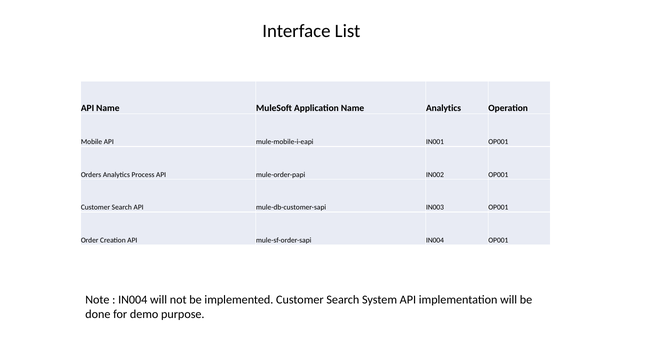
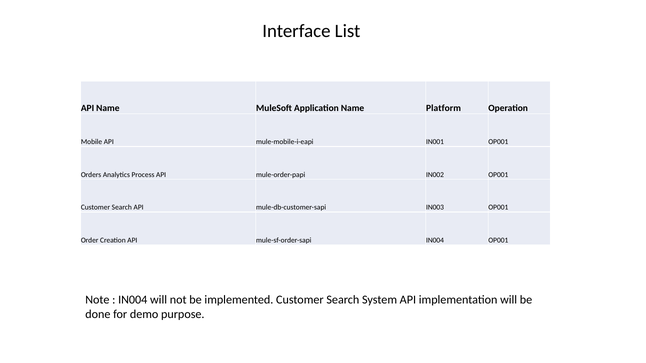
Name Analytics: Analytics -> Platform (444, 108)
